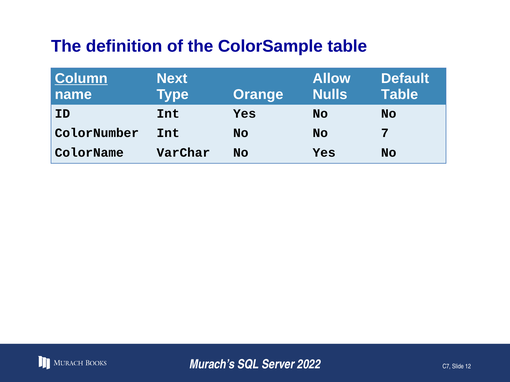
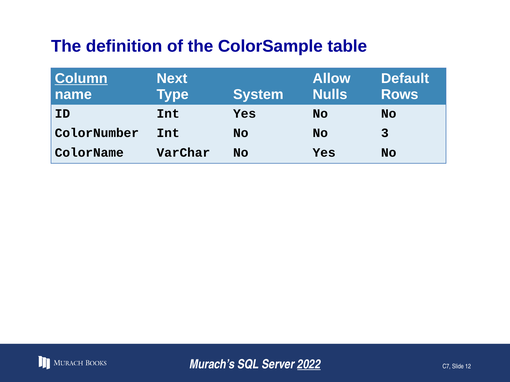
Orange: Orange -> System (258, 95)
Table: Table -> Rows (400, 95)
7: 7 -> 3 (385, 133)
2022 underline: none -> present (309, 365)
